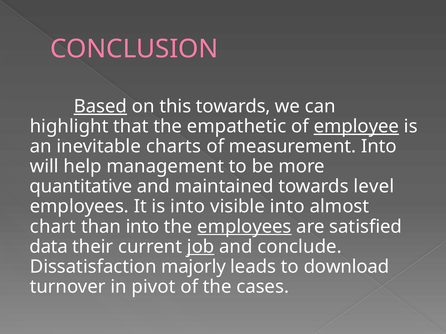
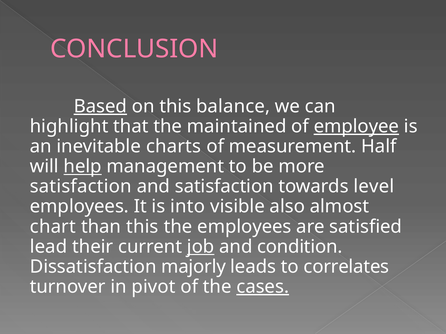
this towards: towards -> balance (233, 106)
empathetic: empathetic -> maintained (237, 127)
measurement Into: Into -> Half (379, 147)
help underline: none -> present (83, 167)
quantitative: quantitative -> satisfaction (81, 187)
and maintained: maintained -> satisfaction (224, 187)
visible into: into -> also (287, 207)
than into: into -> this (142, 227)
employees underline: present -> none (244, 227)
data: data -> lead (49, 247)
conclude: conclude -> condition (300, 247)
download: download -> correlates (346, 267)
cases underline: none -> present (263, 287)
